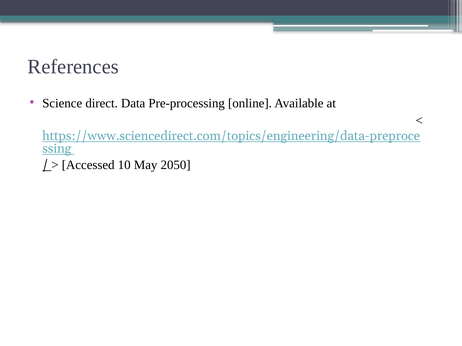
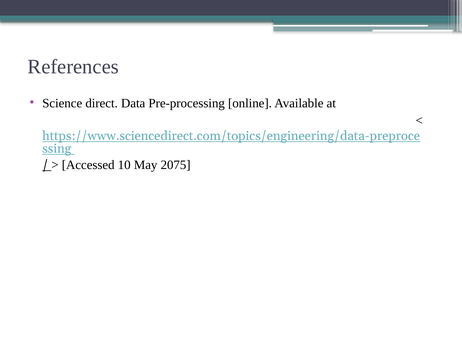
2050: 2050 -> 2075 (176, 165)
